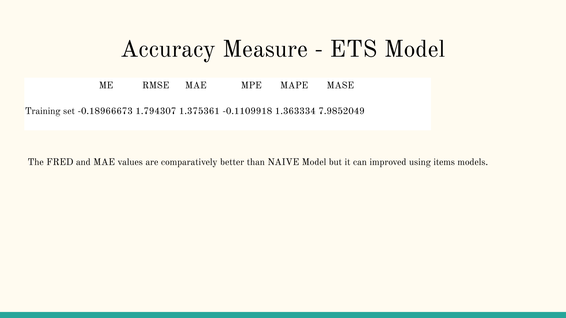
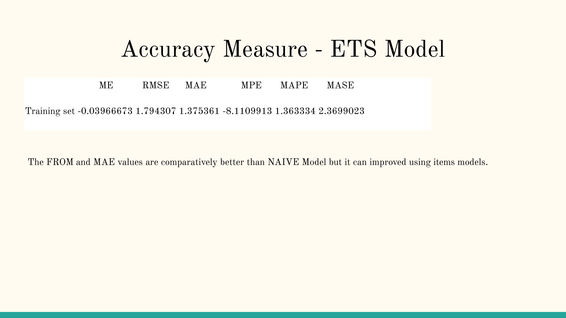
-0.18966673: -0.18966673 -> -0.03966673 (105, 111)
-0.1109918: -0.1109918 -> -8.1109913 (247, 111)
7.9852049: 7.9852049 -> 2.3699023 (342, 111)
FRED: FRED -> FROM (60, 162)
